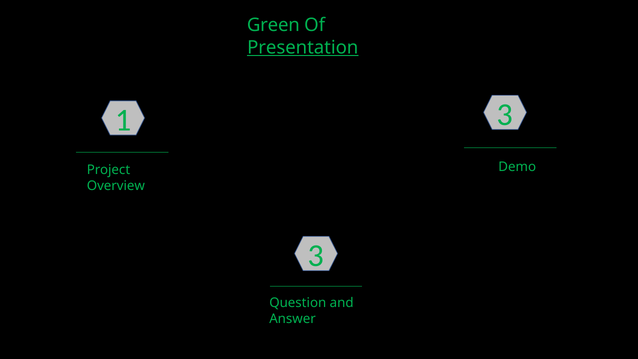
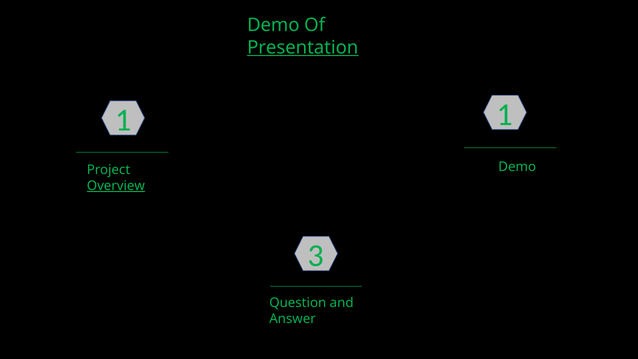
Green: Green -> Demo (273, 25)
1 3: 3 -> 1 (505, 115)
Overview underline: none -> present (116, 186)
